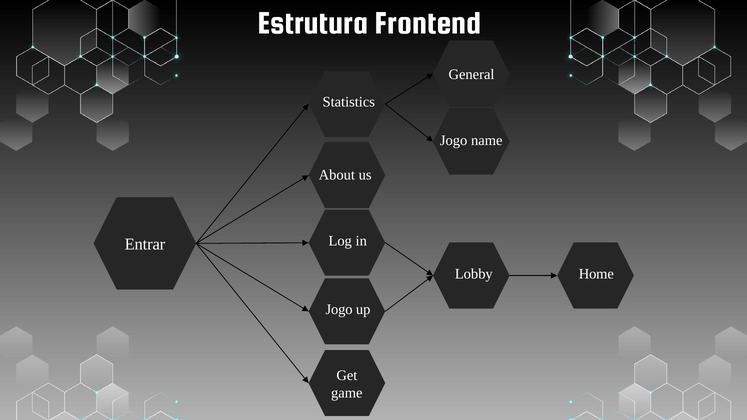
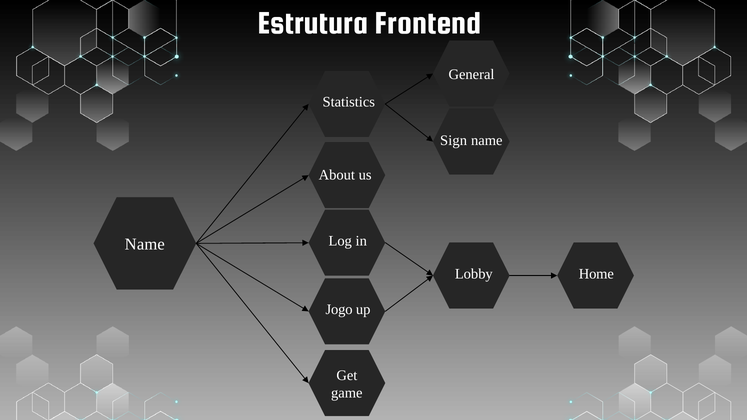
Jogo: Jogo -> Sign (454, 141)
Entrar: Entrar -> Name (145, 245)
